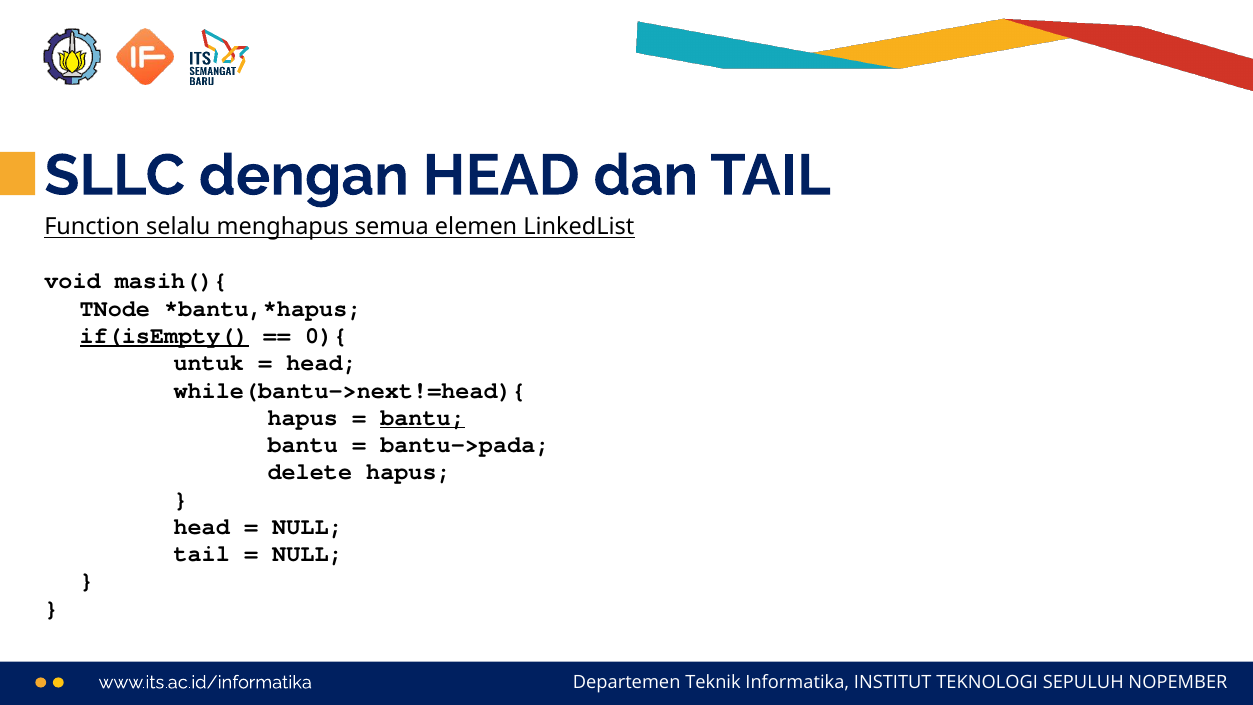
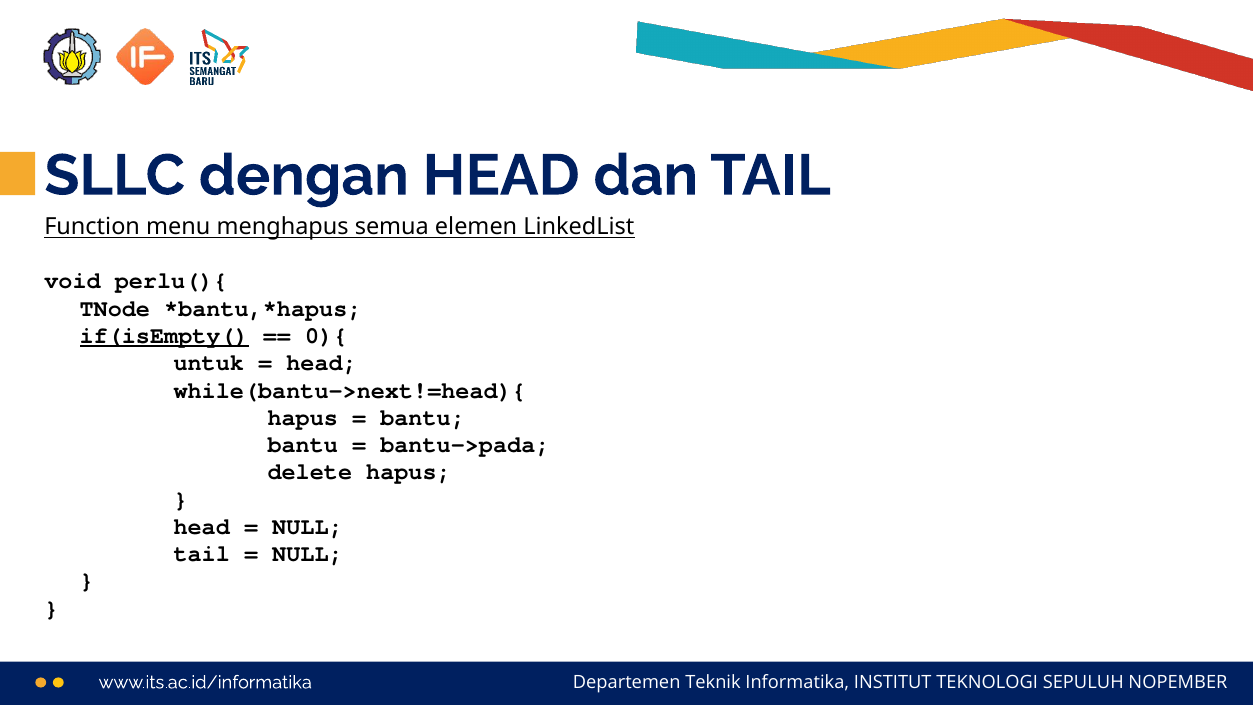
selalu: selalu -> menu (178, 227)
masih(){: masih(){ -> perlu(){ (171, 281)
bantu underline: present -> none (423, 417)
